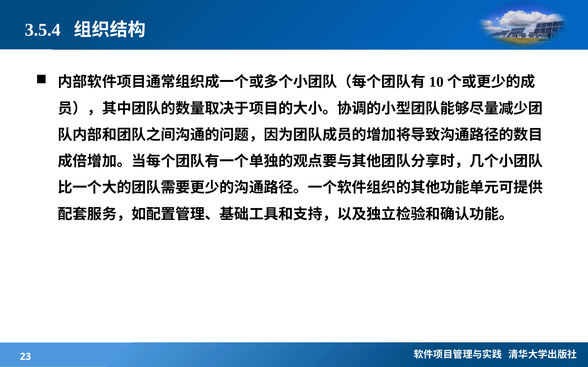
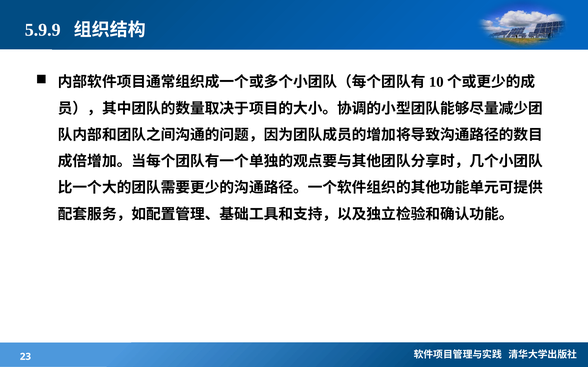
3.5.4: 3.5.4 -> 5.9.9 (43, 30)
